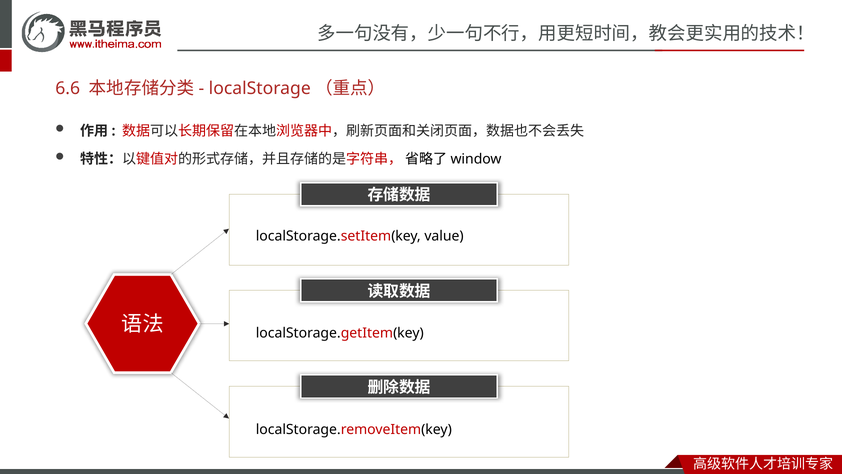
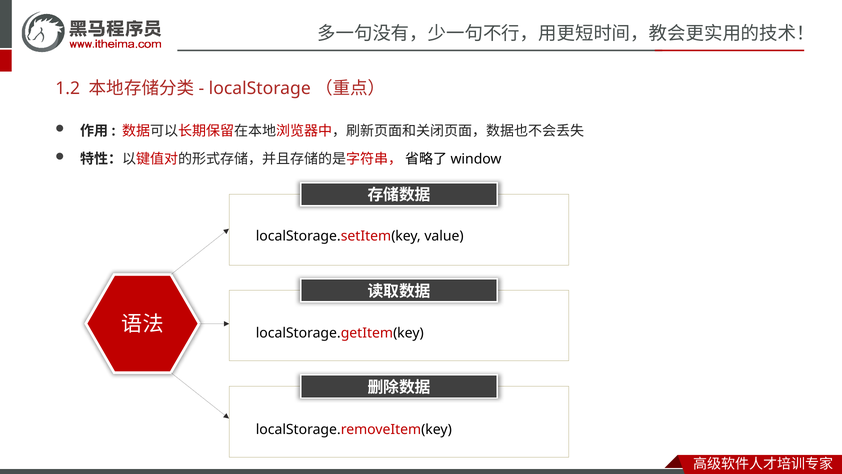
6.6: 6.6 -> 1.2 (68, 88)
